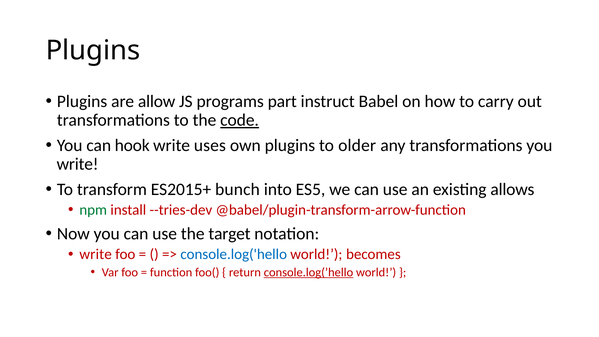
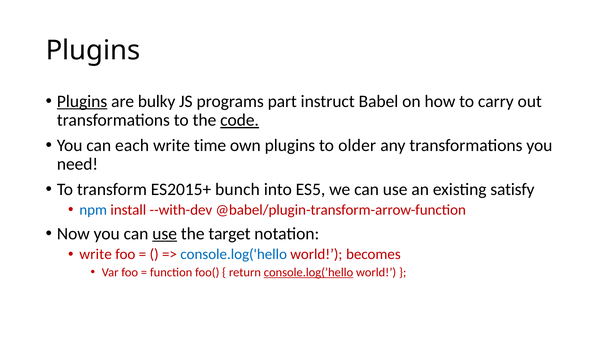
Plugins underline: none -> present (82, 101)
allow: allow -> bulky (157, 101)
hook: hook -> each (132, 145)
uses: uses -> time (210, 145)
write: write -> need (77, 164)
allows: allows -> satisfy (512, 189)
npm colour: green -> blue (93, 210)
--tries-dev: --tries-dev -> --with-dev (181, 210)
use underline: none -> present (165, 234)
